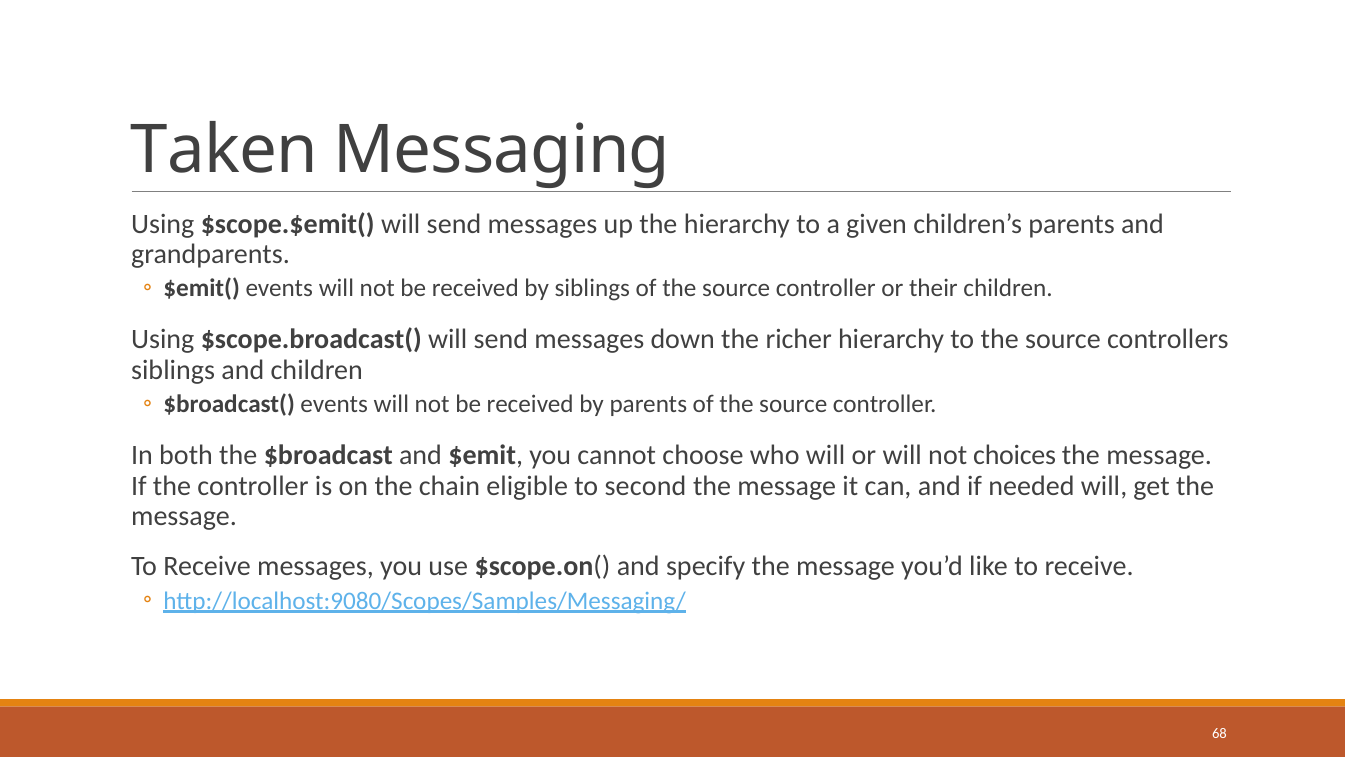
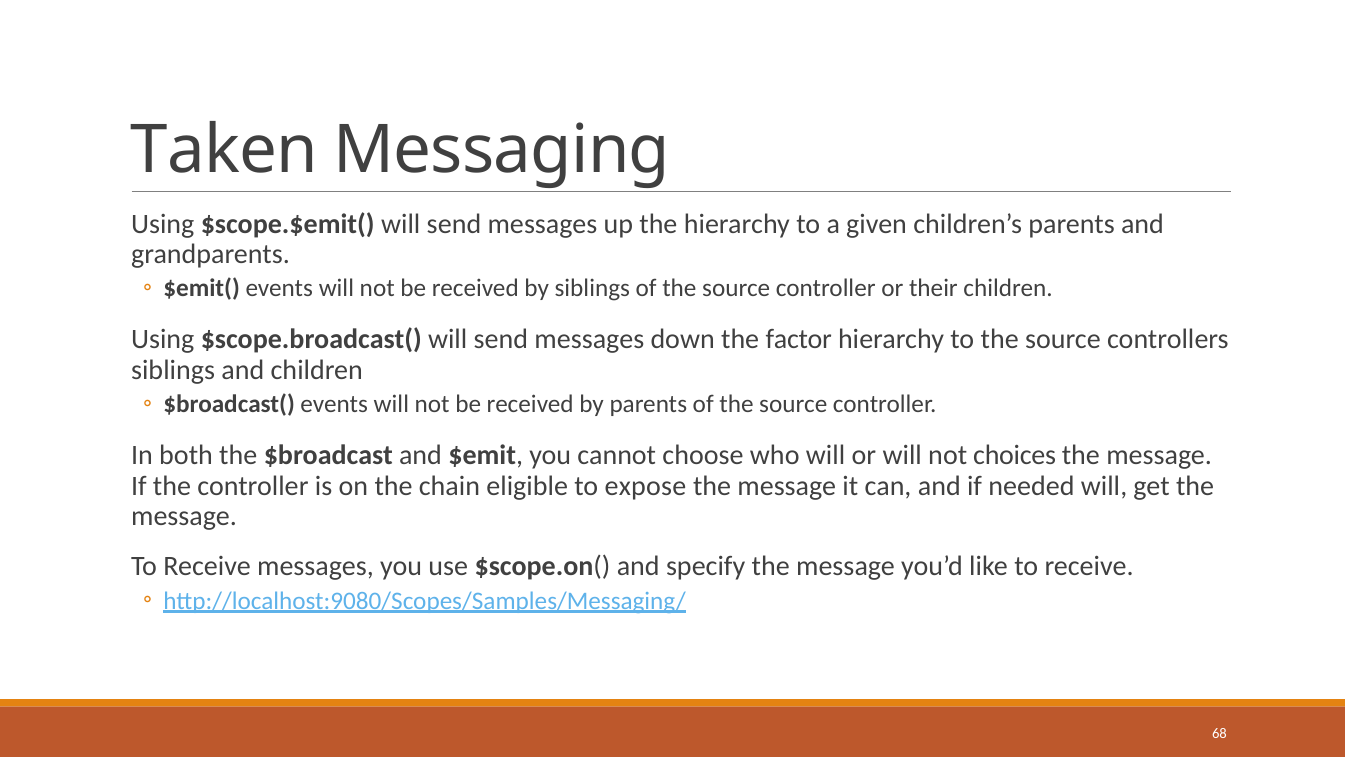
richer: richer -> factor (799, 339)
second: second -> expose (645, 486)
